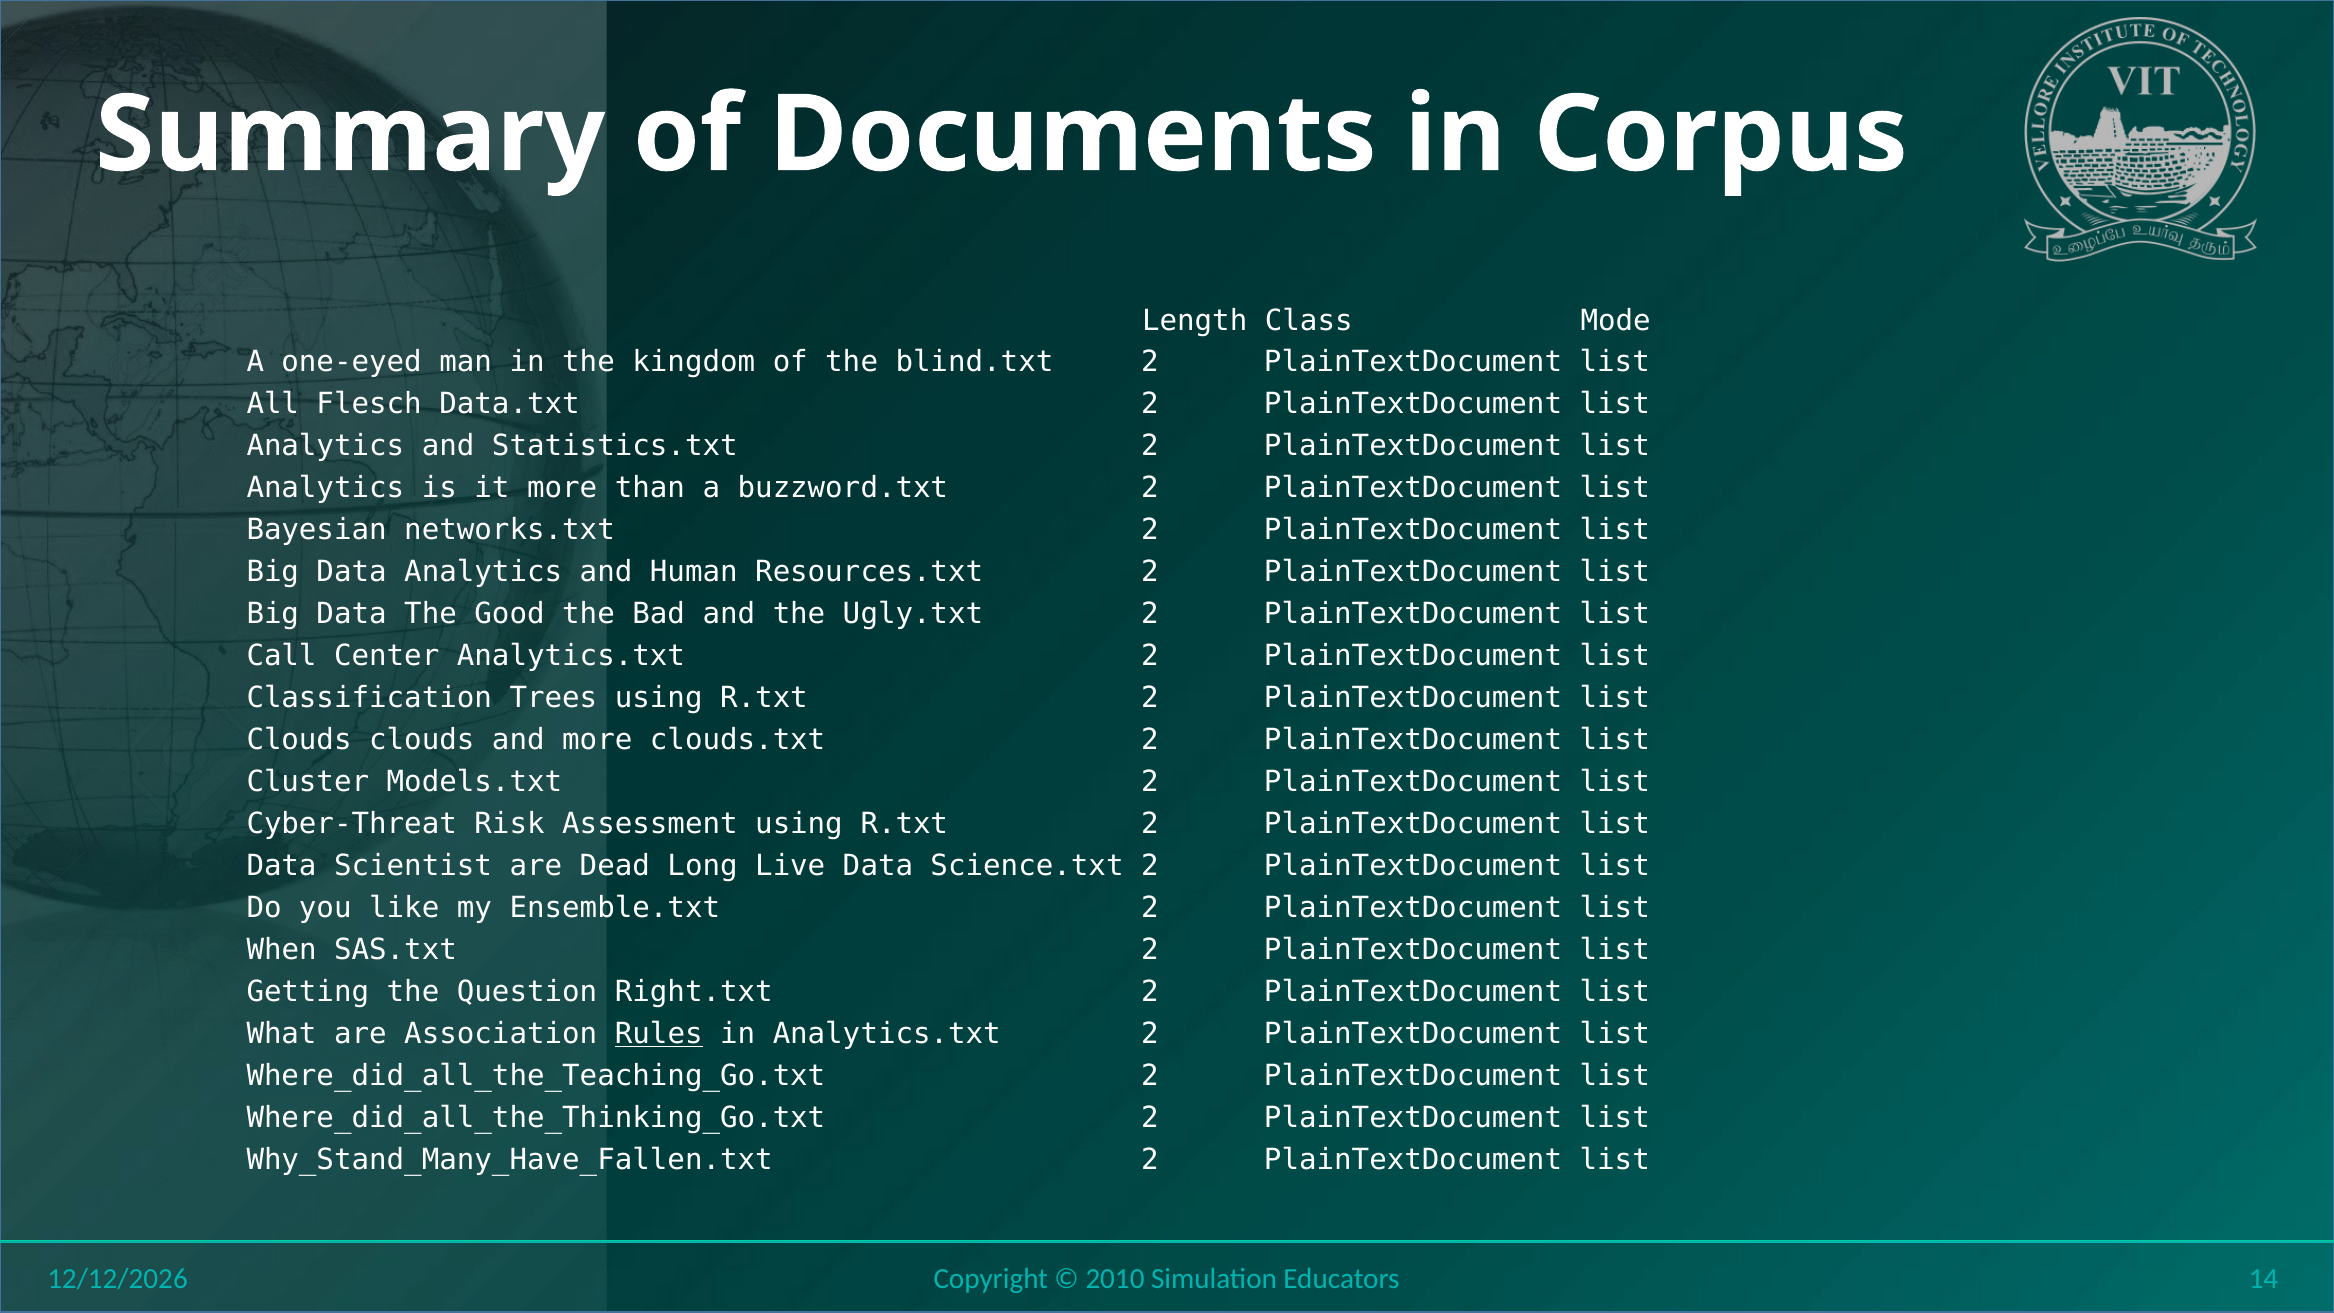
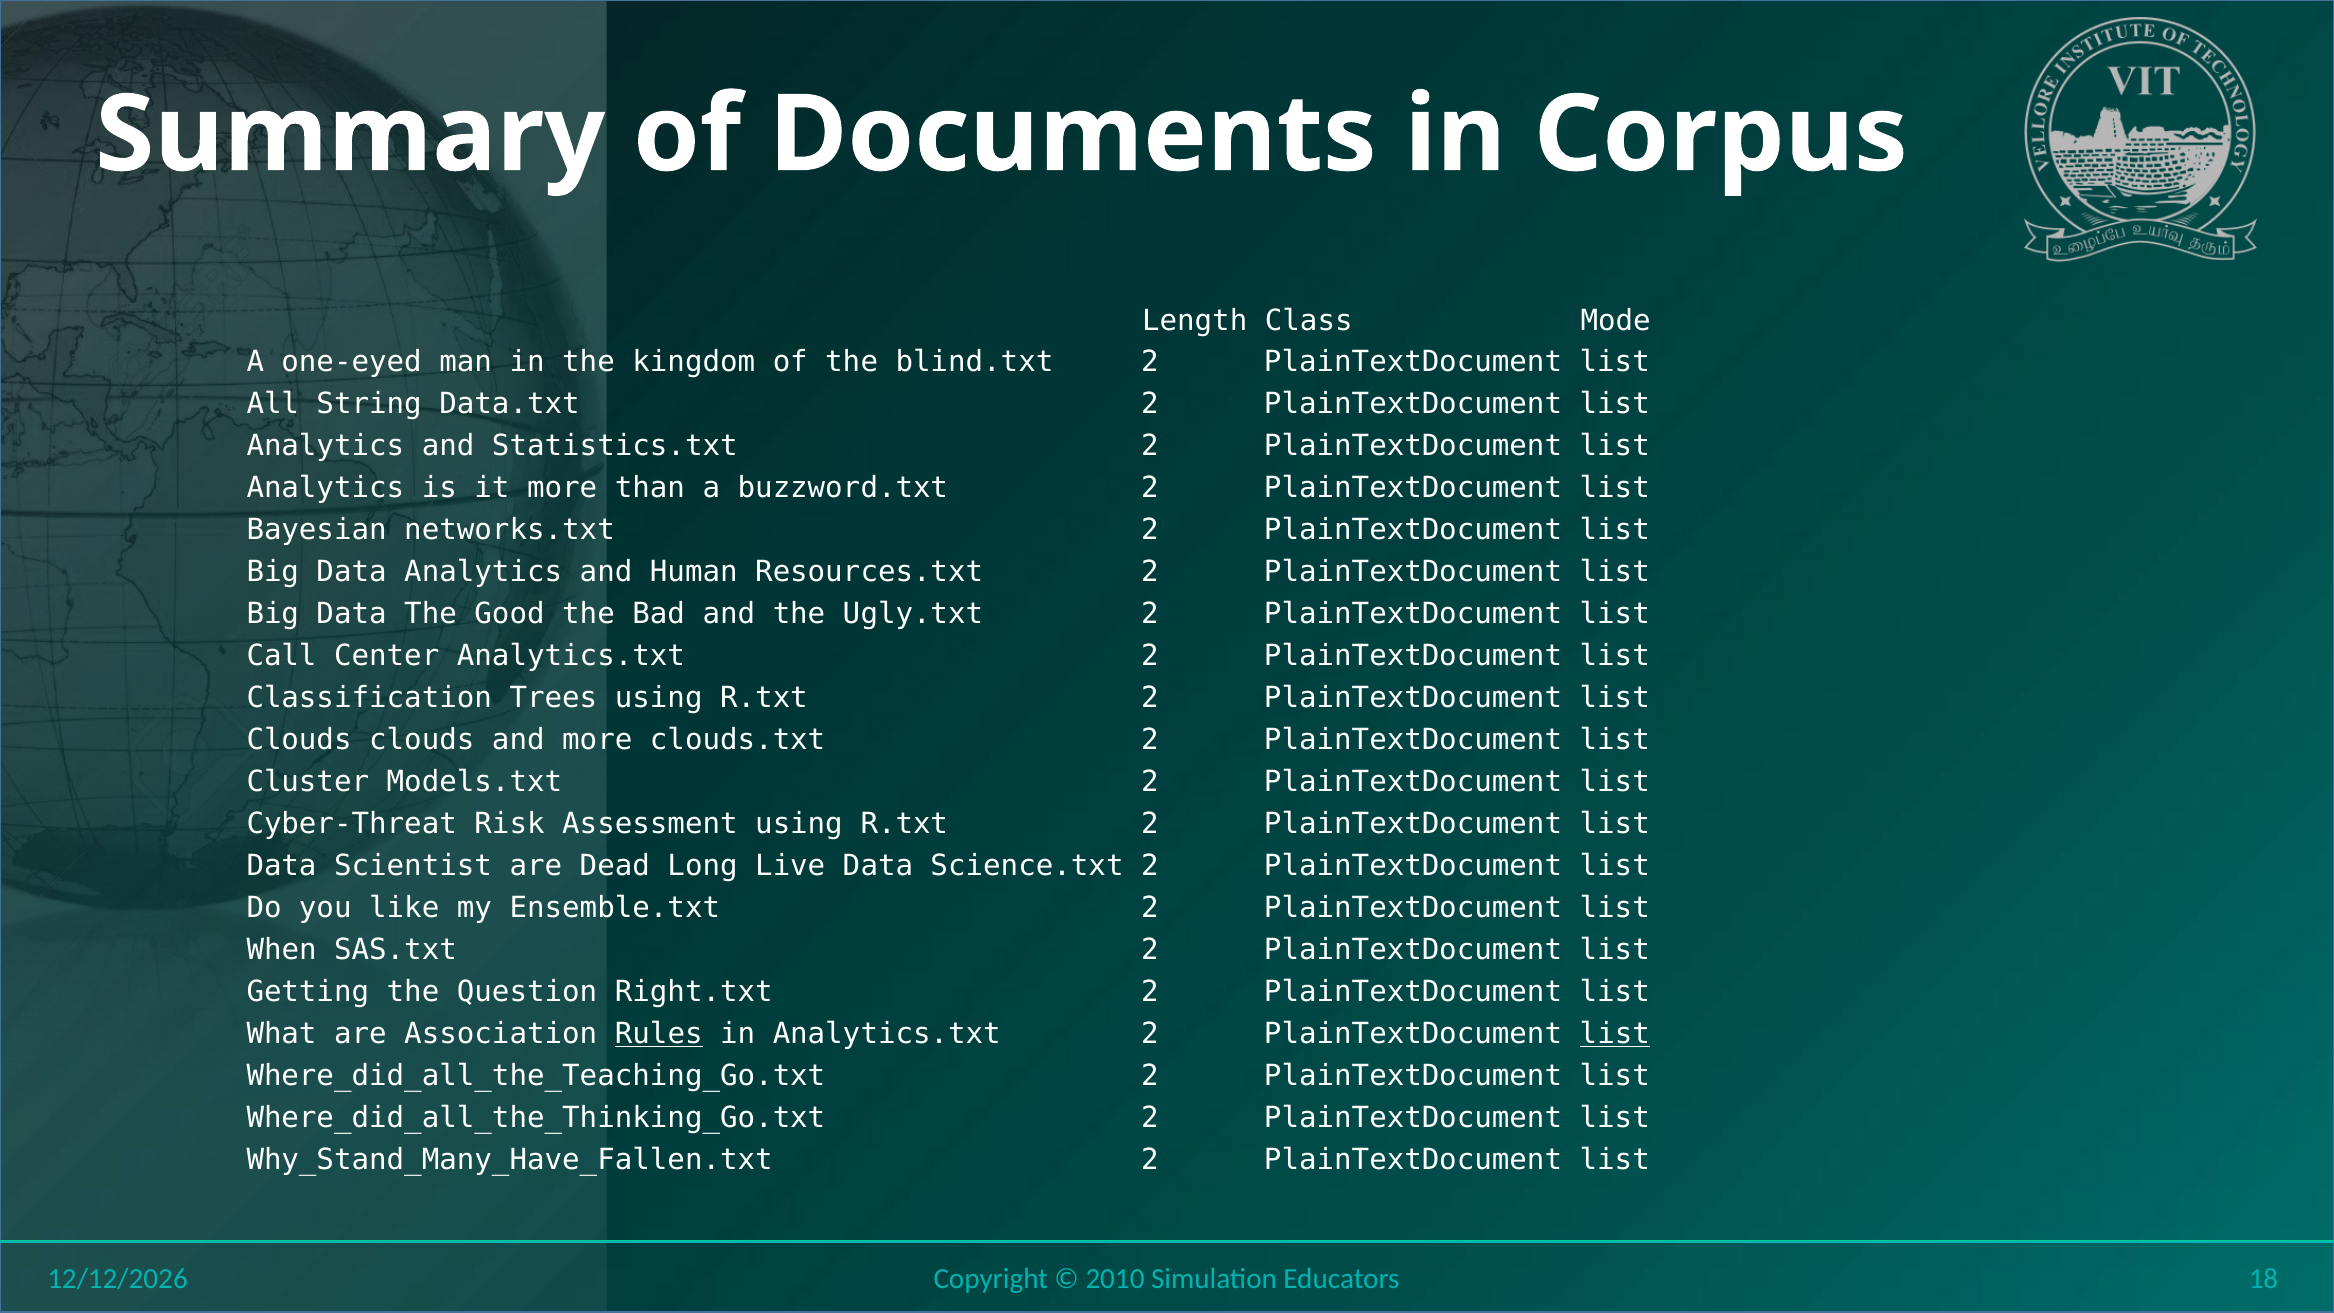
Flesch: Flesch -> String (369, 404)
list underline: none -> present (1615, 1034)
14: 14 -> 18 (2263, 1278)
